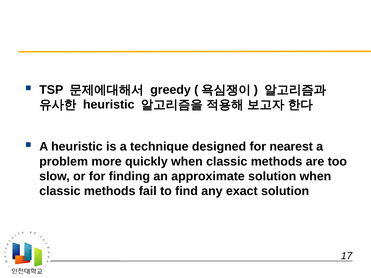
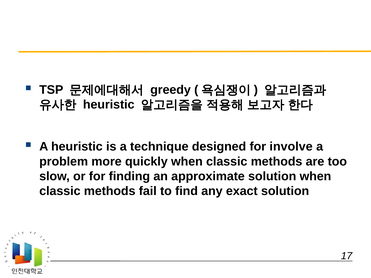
nearest: nearest -> involve (291, 147)
